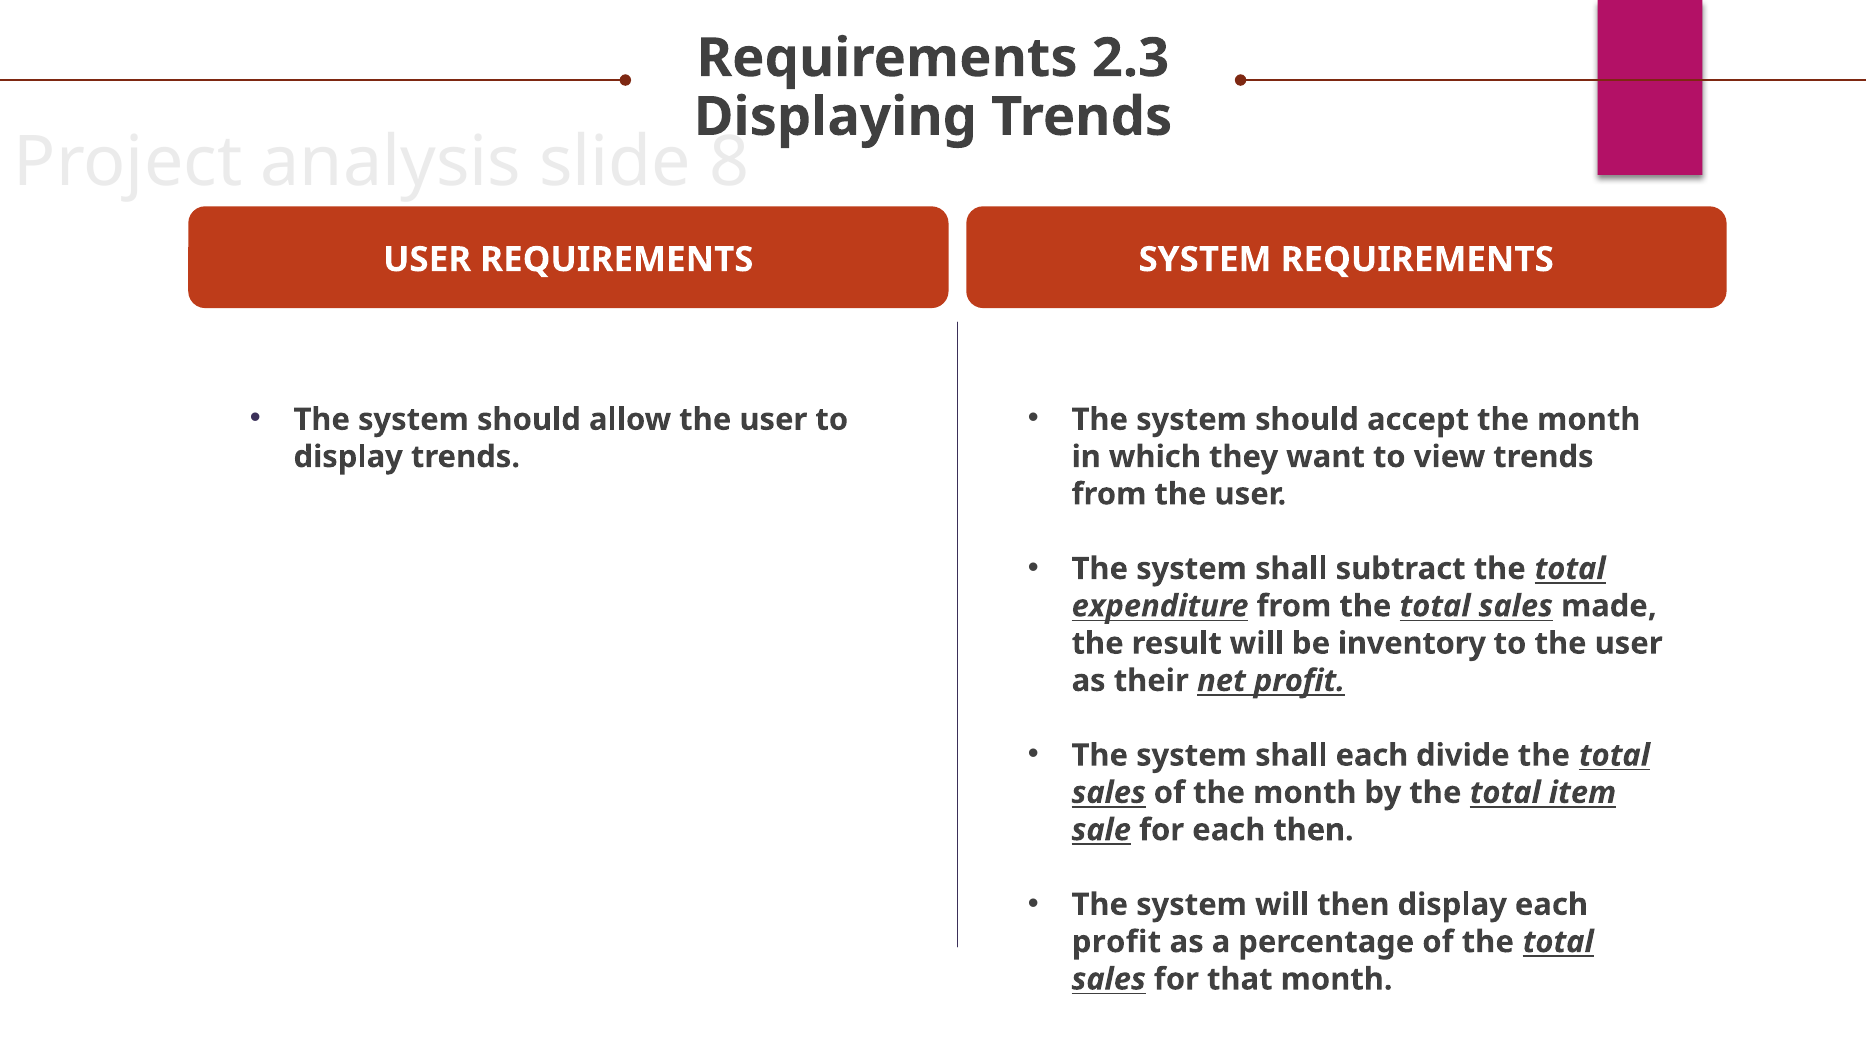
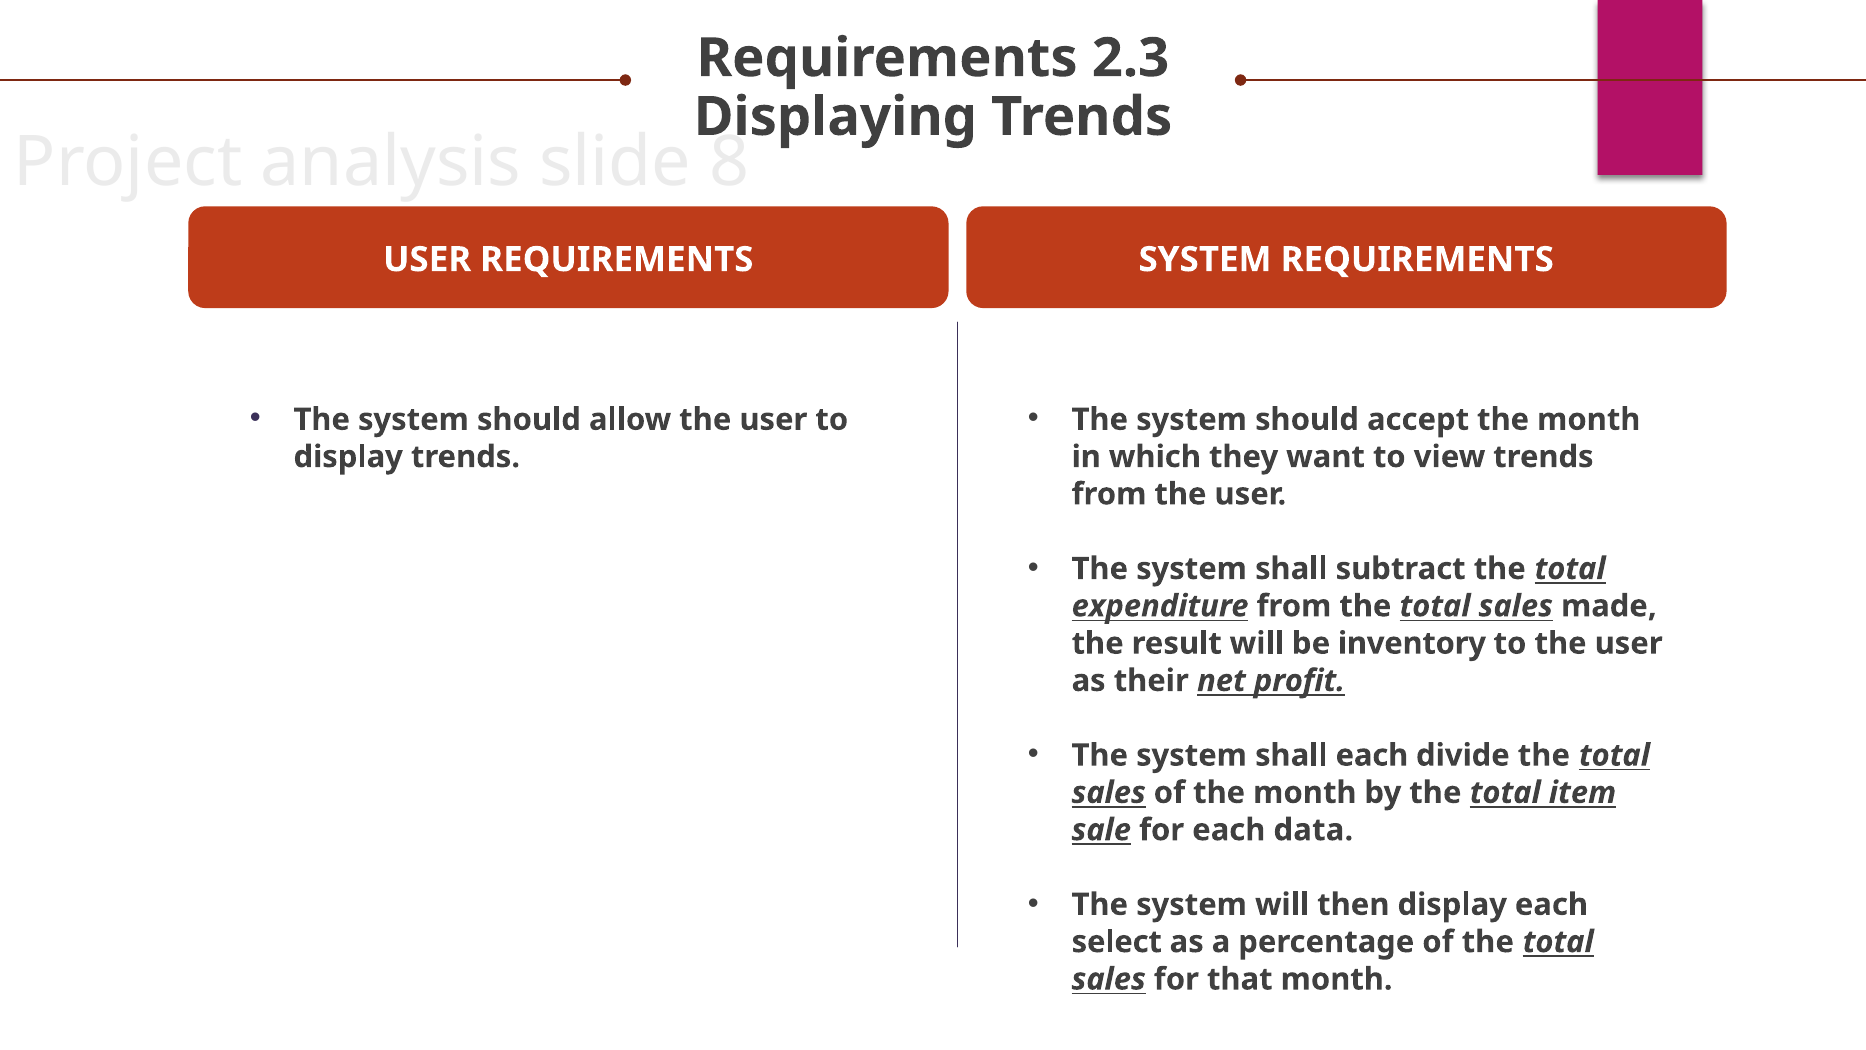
each then: then -> data (1313, 830)
profit: profit -> select (1117, 942)
